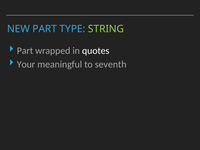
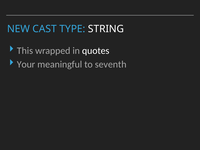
NEW PART: PART -> CAST (45, 29)
STRING colour: light green -> white (106, 29)
Part: Part -> This (25, 51)
